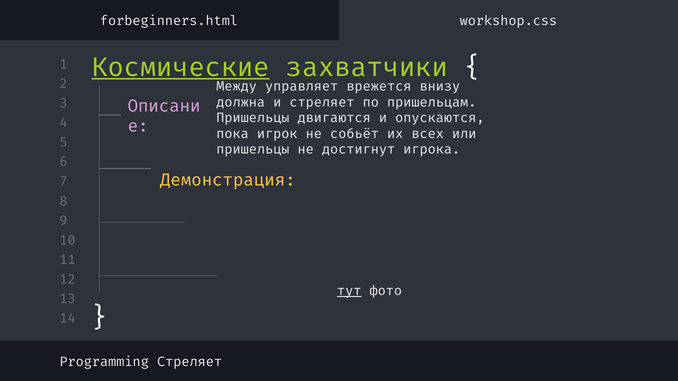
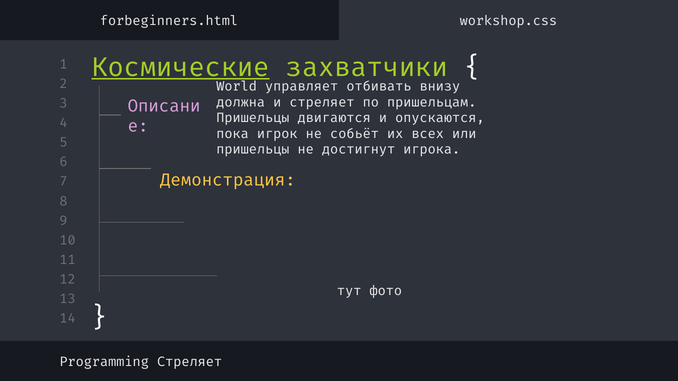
Между: Между -> World (237, 86)
врежется: врежется -> отбивать (379, 86)
тут underline: present -> none (349, 291)
